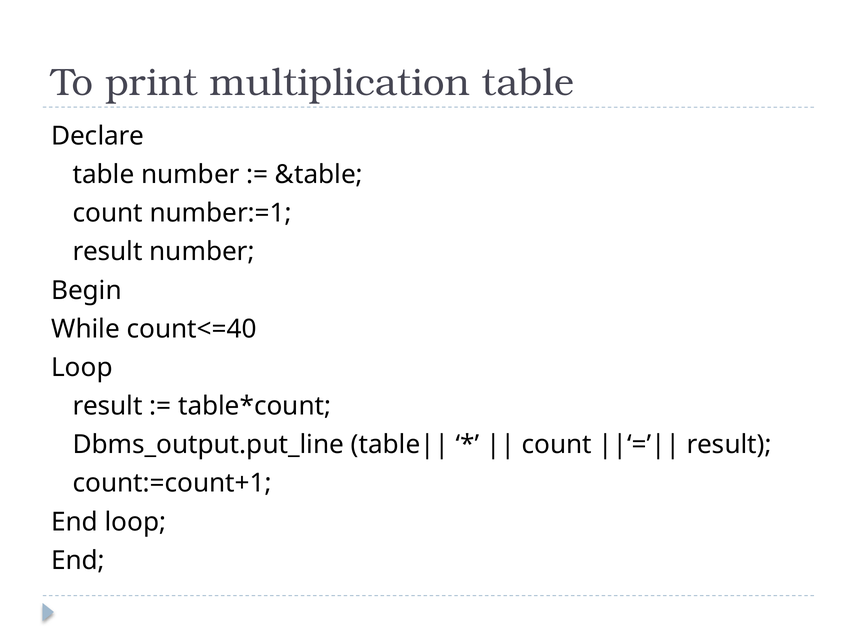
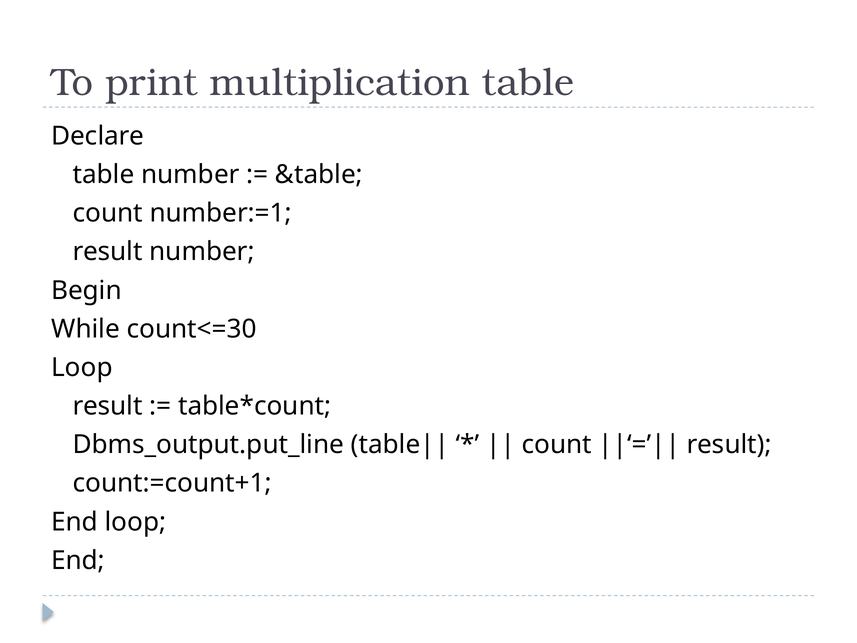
count<=40: count<=40 -> count<=30 (192, 329)
